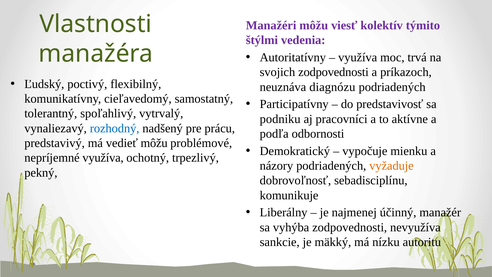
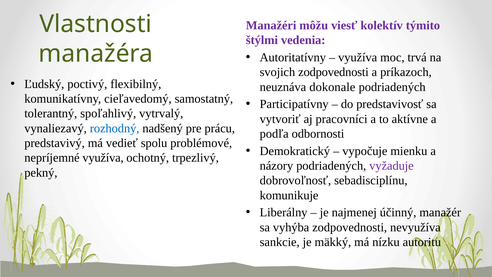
diagnózu: diagnózu -> dokonale (332, 87)
podniku: podniku -> vytvoriť (280, 119)
vedieť môžu: môžu -> spolu (154, 143)
vyžaduje colour: orange -> purple (392, 166)
